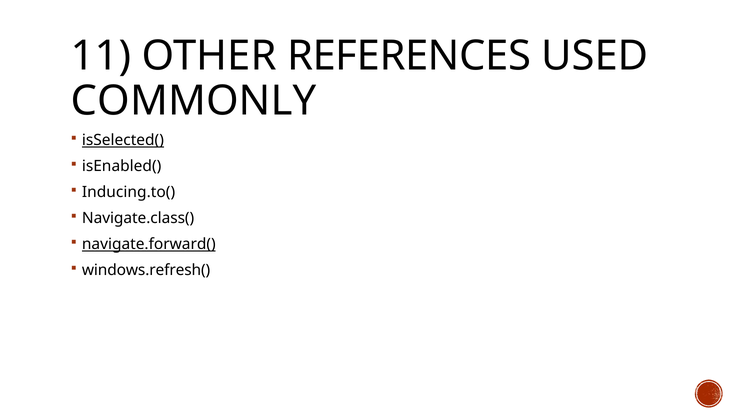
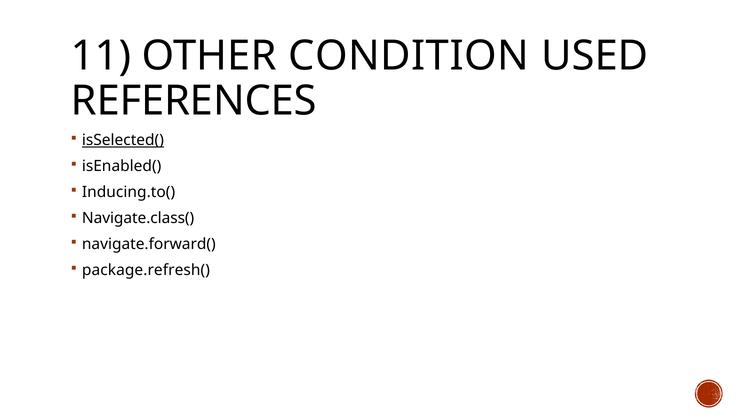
REFERENCES: REFERENCES -> CONDITION (409, 56)
COMMONLY: COMMONLY -> REFERENCES (194, 101)
navigate.forward( underline: present -> none (149, 244)
windows.refresh(: windows.refresh( -> package.refresh( (146, 270)
